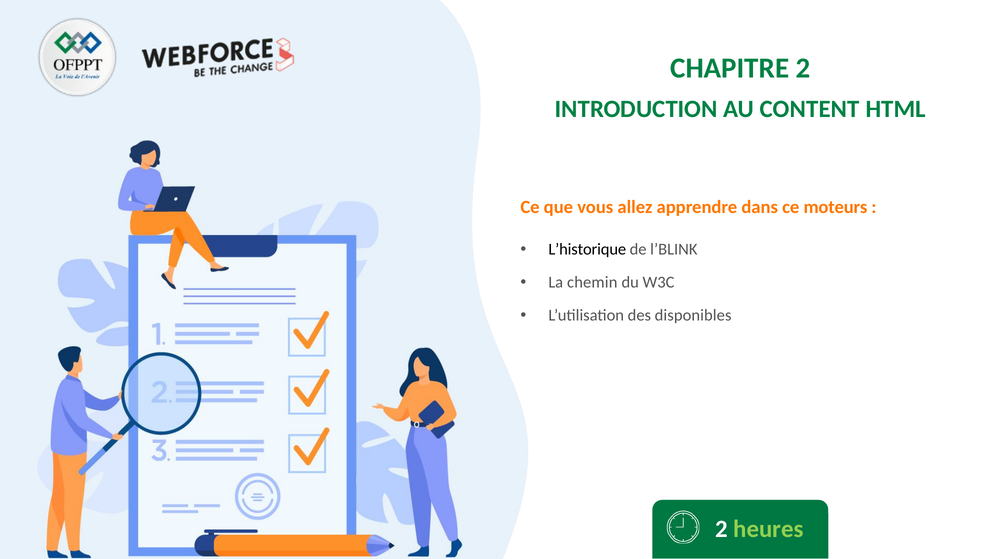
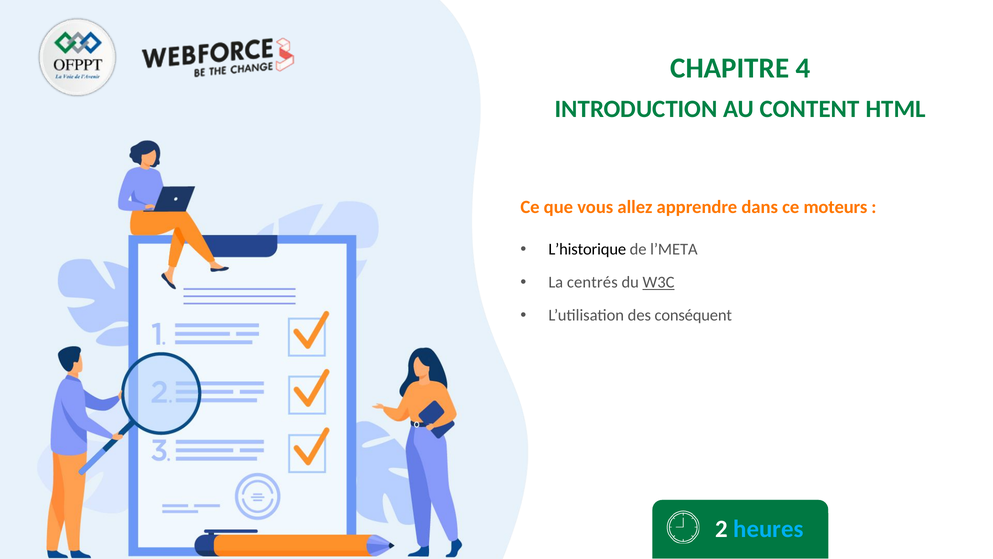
CHAPITRE 2: 2 -> 4 (803, 68)
l’BLINK: l’BLINK -> l’META (674, 249)
chemin: chemin -> centrés (592, 282)
W3C underline: none -> present (658, 282)
disponibles: disponibles -> conséquent (693, 315)
heures colour: light green -> light blue (769, 529)
